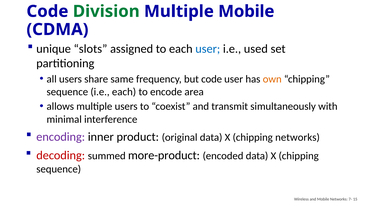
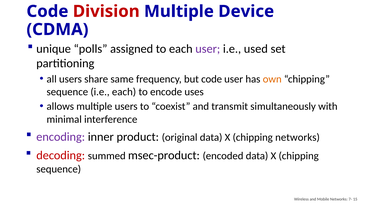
Division colour: green -> red (106, 11)
Multiple Mobile: Mobile -> Device (246, 11)
slots: slots -> polls (90, 49)
user colour: blue -> purple (208, 49)
area: area -> uses (194, 92)
more-product: more-product -> msec-product (164, 156)
